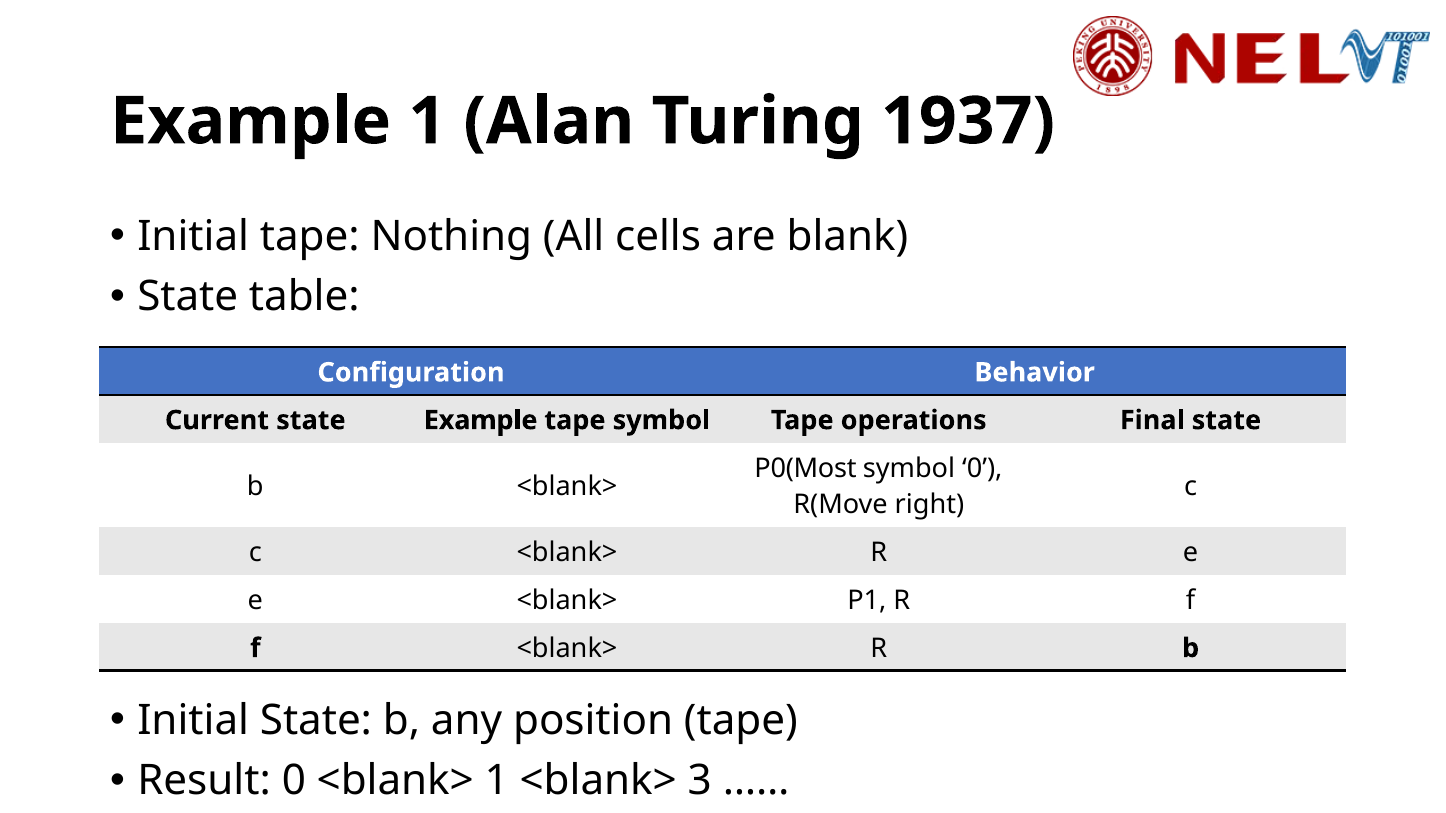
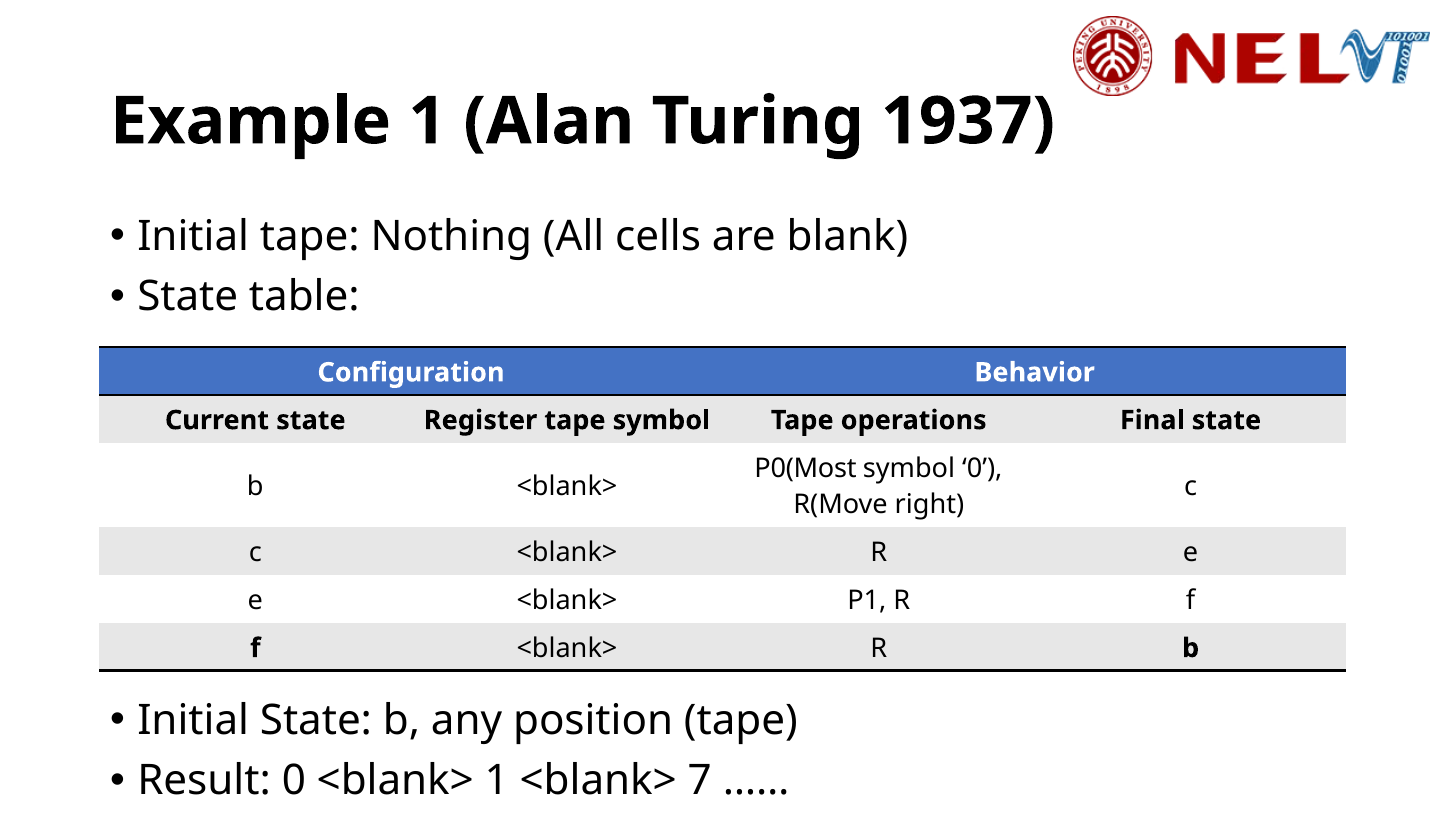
state Example: Example -> Register (480, 420)
3: 3 -> 7 (700, 781)
